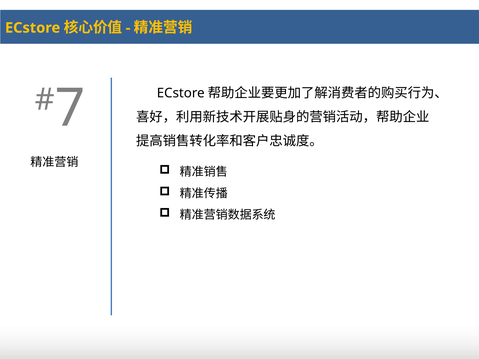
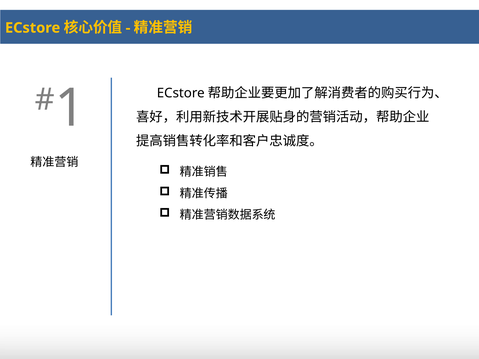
7: 7 -> 1 (70, 108)
